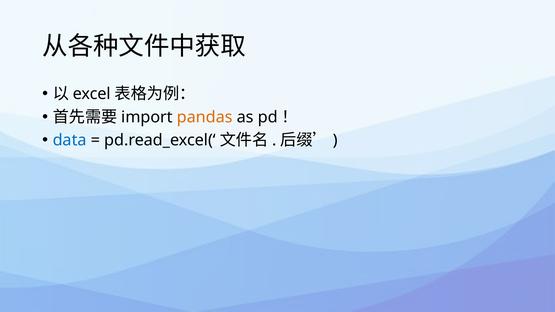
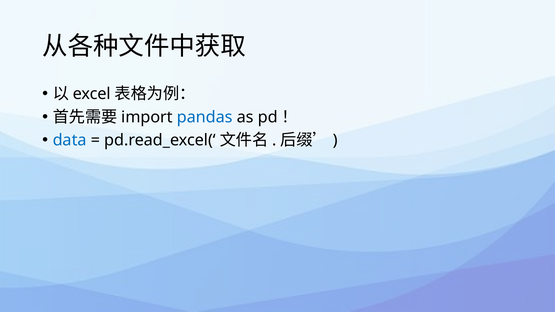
pandas colour: orange -> blue (205, 117)
